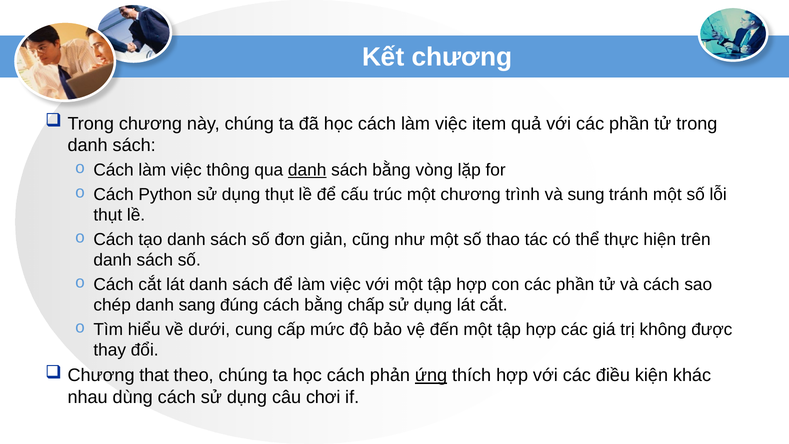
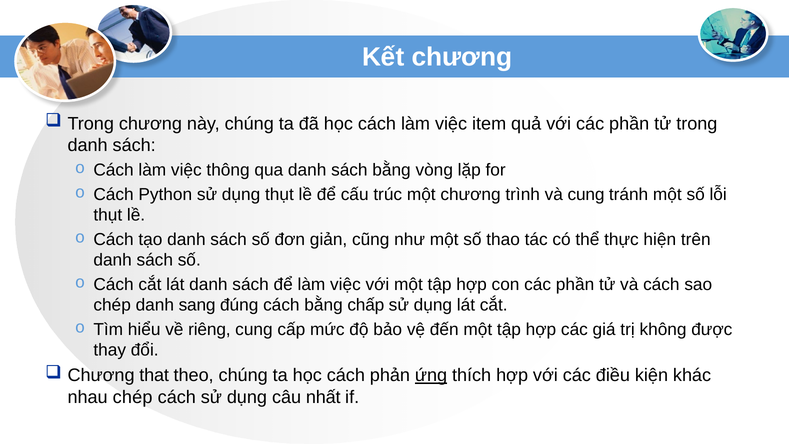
danh underline: present -> none (307, 170)
và sung: sung -> cung (586, 194)
dưới: dưới -> riêng (209, 329)
nhau dùng: dùng -> chép (133, 397)
chơi: chơi -> nhất (323, 397)
